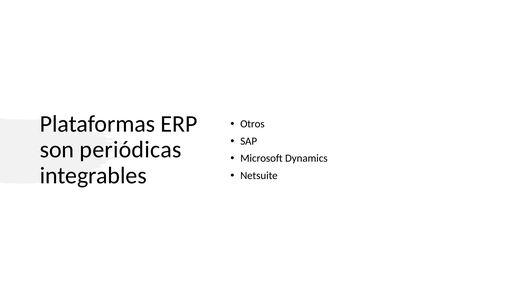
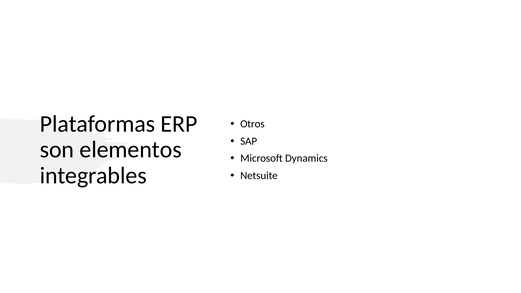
periódicas: periódicas -> elementos (131, 150)
